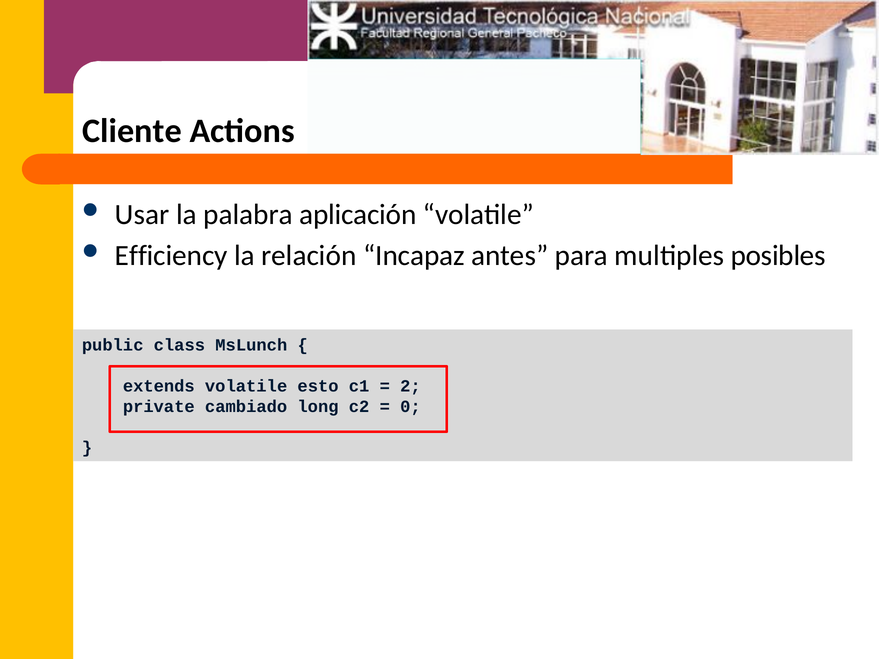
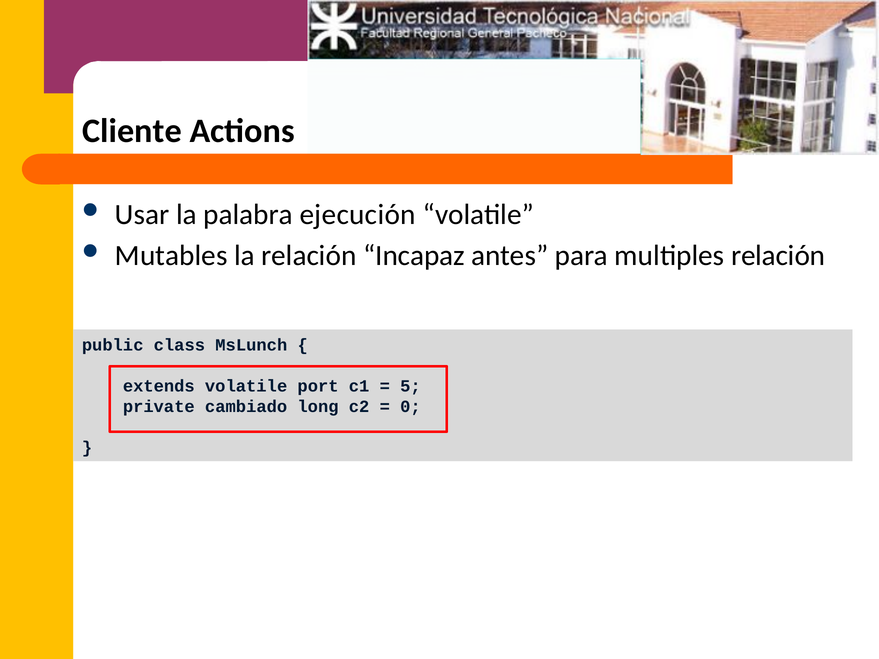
aplicación: aplicación -> ejecución (358, 214)
Efficiency: Efficiency -> Mutables (171, 255)
multiples posibles: posibles -> relación (778, 255)
esto: esto -> port (318, 386)
2: 2 -> 5 (410, 386)
